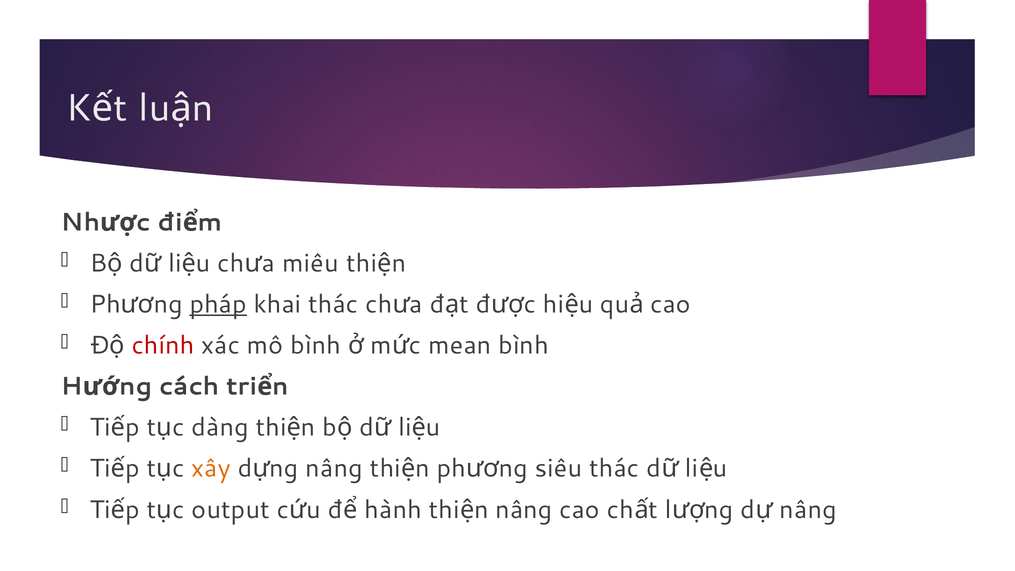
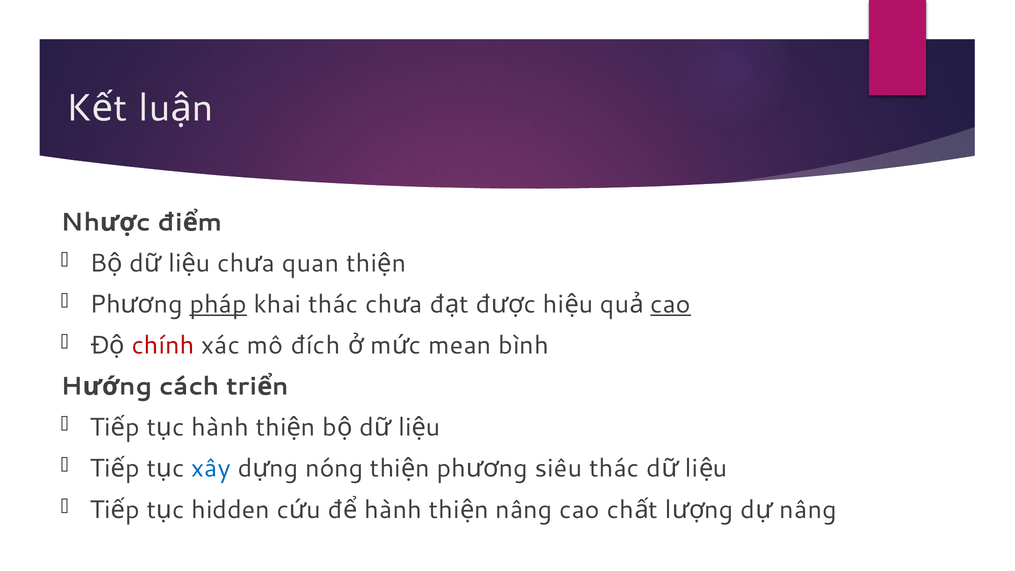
miêu: miêu -> quan (311, 263)
cao underline: none -> present (671, 304)
mô bình: bình -> đích (315, 345)
dàng: dàng -> hành (220, 428)
xây colour: orange -> blue (211, 469)
nâng: nâng -> nóng (334, 469)
output: output -> hidden (231, 510)
